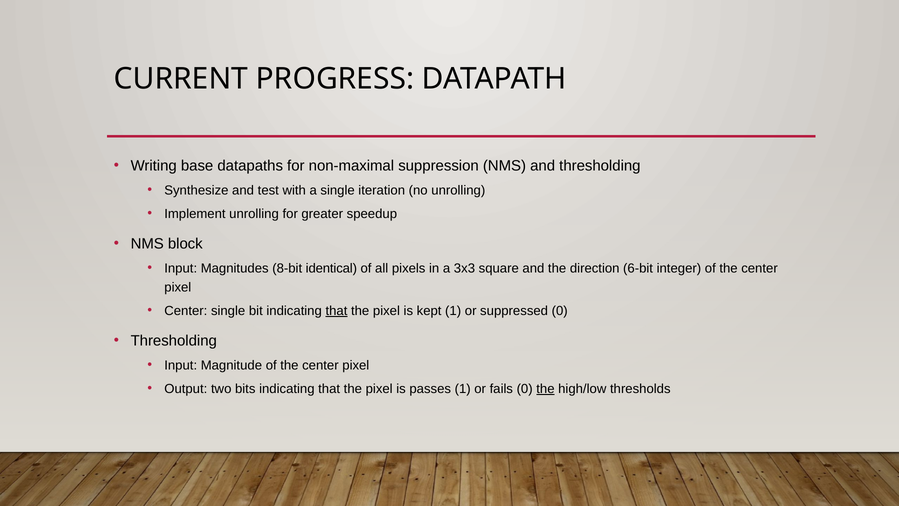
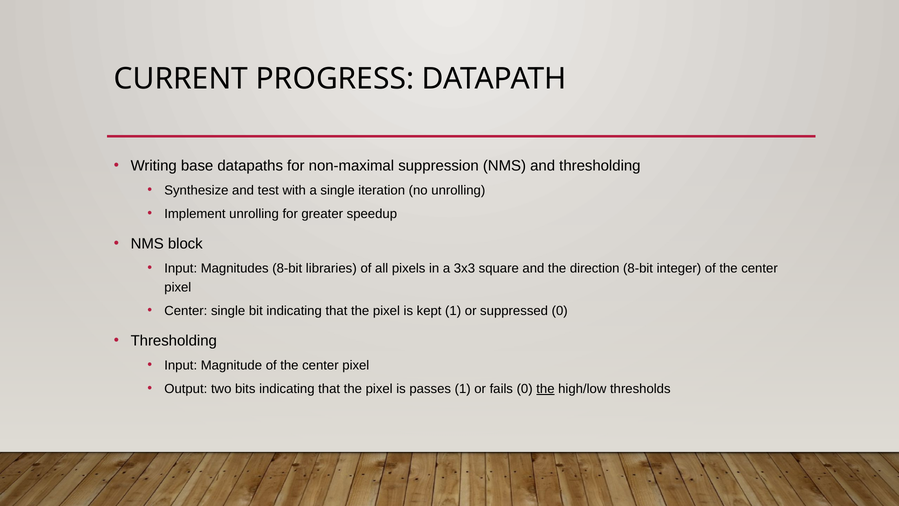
identical: identical -> libraries (331, 268)
direction 6-bit: 6-bit -> 8-bit (638, 268)
that underline: present -> none (336, 311)
